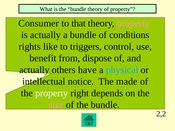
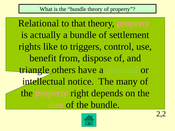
Consumer: Consumer -> Relational (39, 23)
conditions: conditions -> settlement (129, 35)
actually: actually -> triangle (34, 70)
physical colour: light blue -> light green (122, 70)
made: made -> many (127, 82)
property colour: white -> pink (52, 93)
